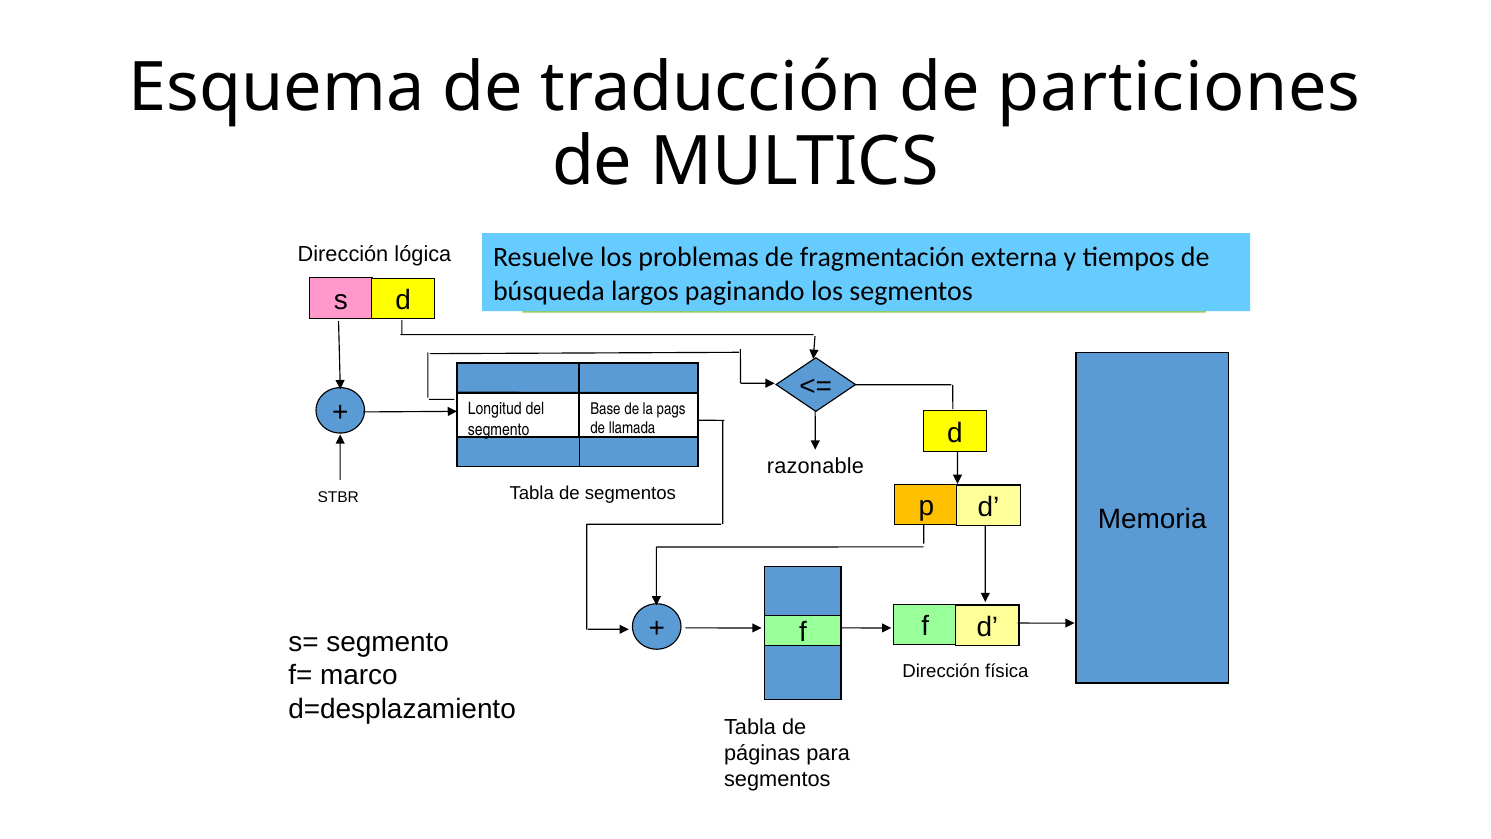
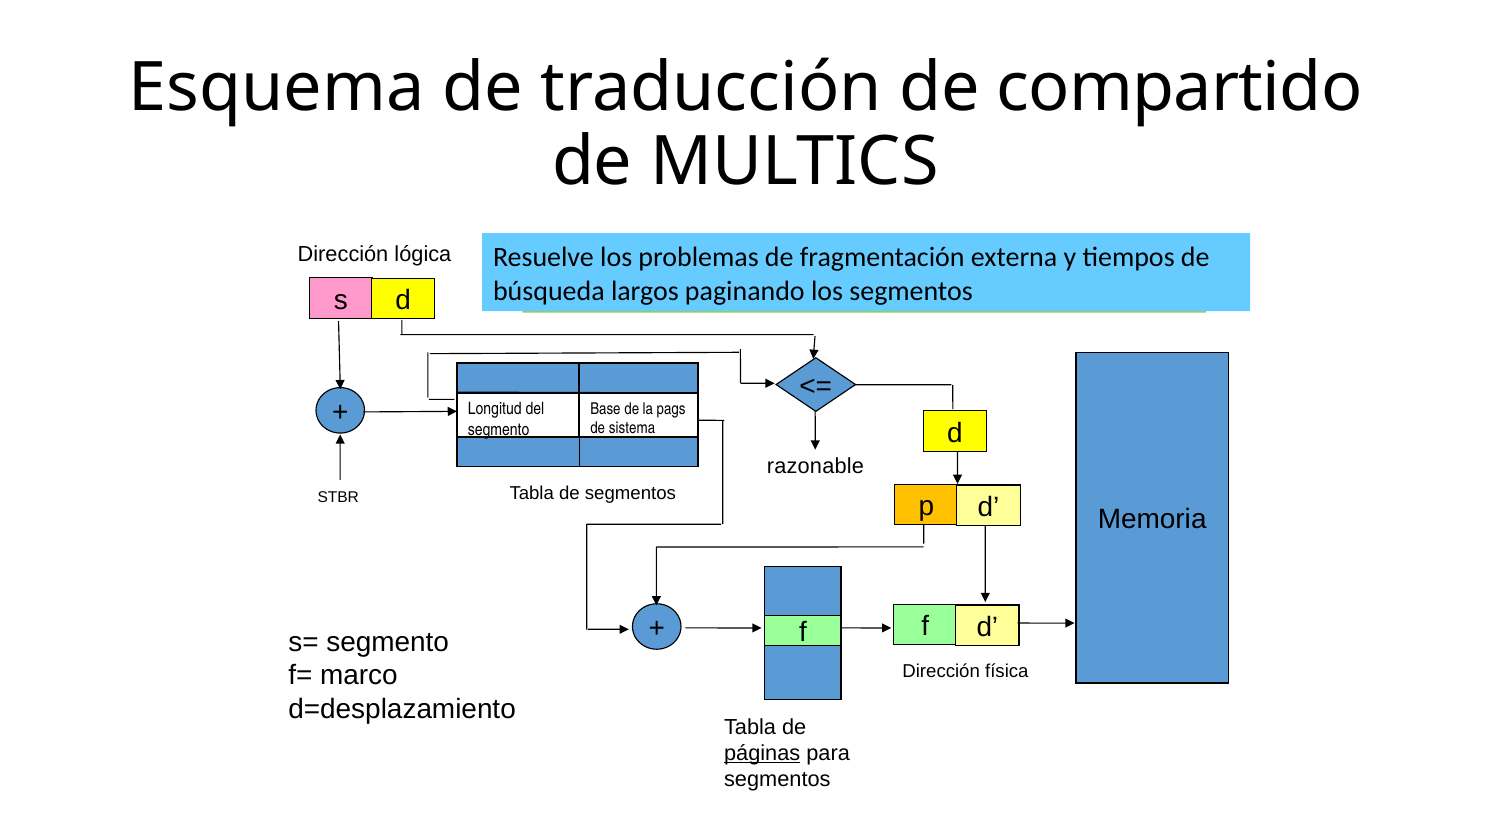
particiones: particiones -> compartido (1179, 88)
llamada: llamada -> sistema (632, 428)
páginas underline: none -> present (762, 753)
